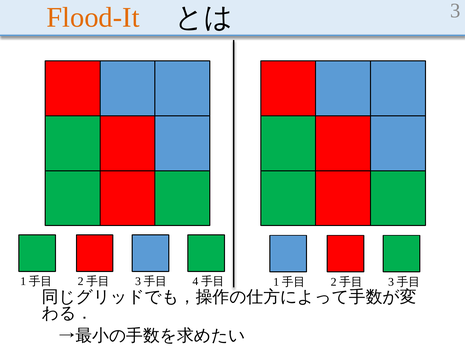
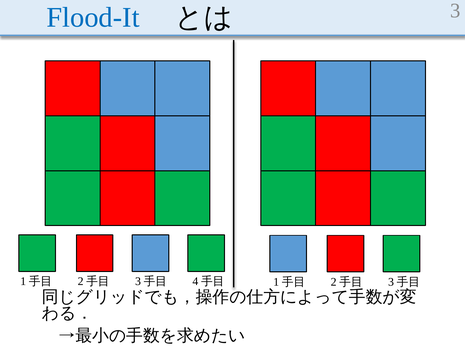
Flood-It colour: orange -> blue (93, 17)
